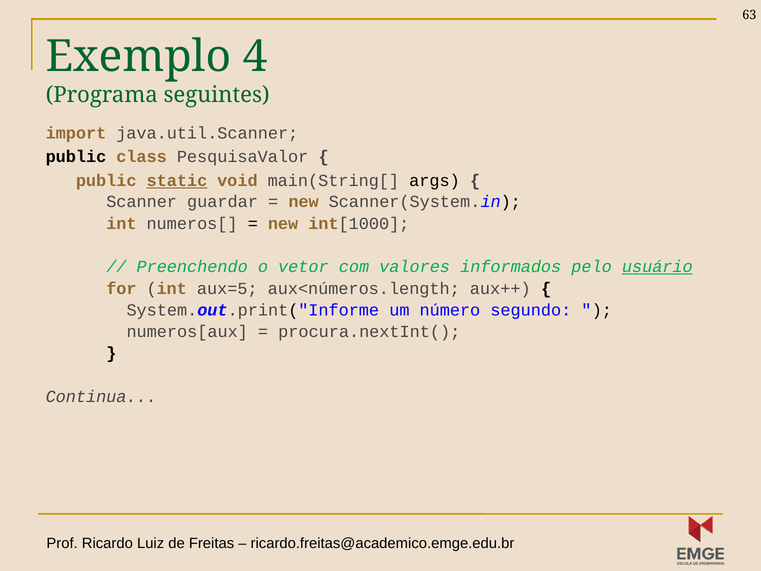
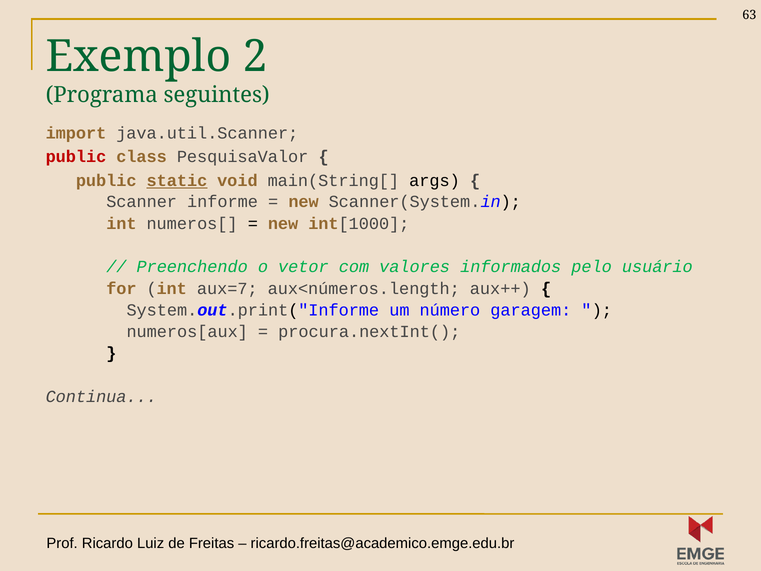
4: 4 -> 2 (255, 57)
public colour: black -> red (76, 157)
guardar: guardar -> informe (223, 202)
usuário underline: present -> none (657, 267)
aux=5: aux=5 -> aux=7 (227, 288)
segundo: segundo -> garagem (531, 310)
